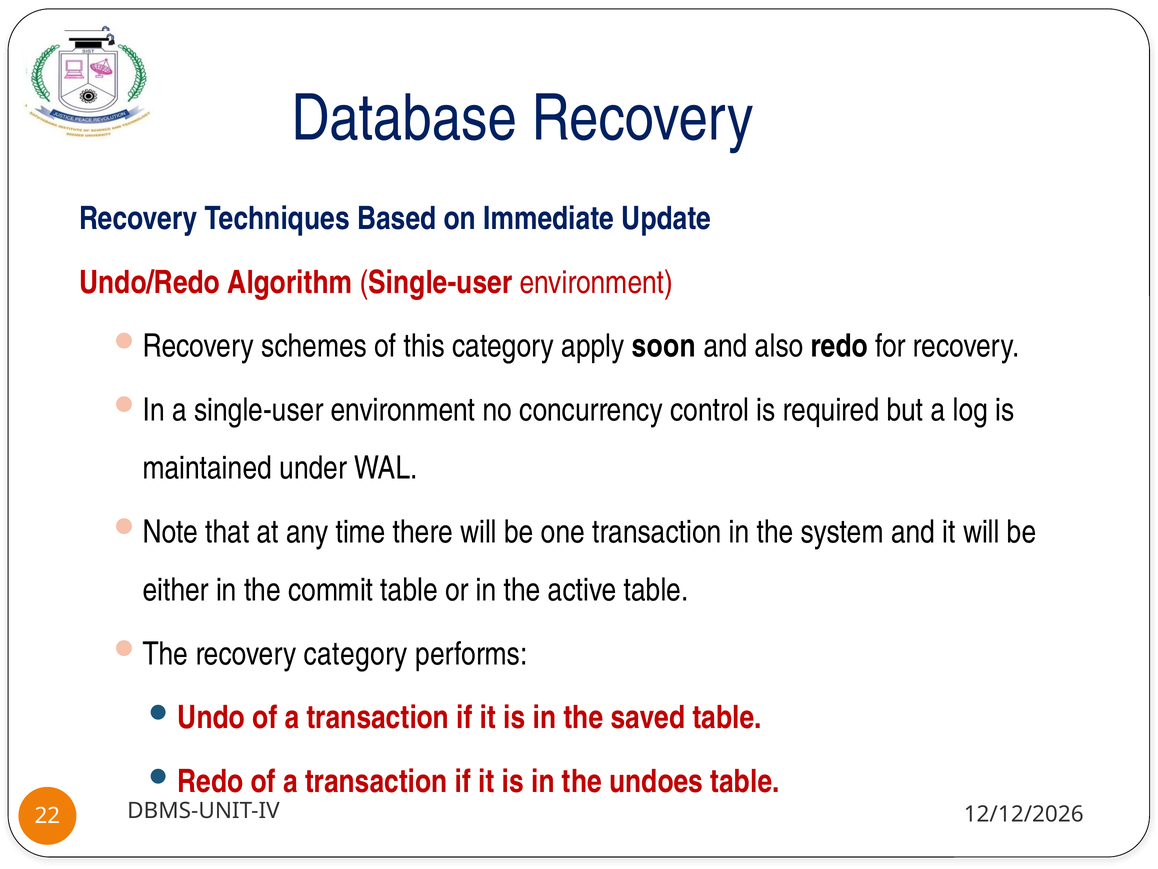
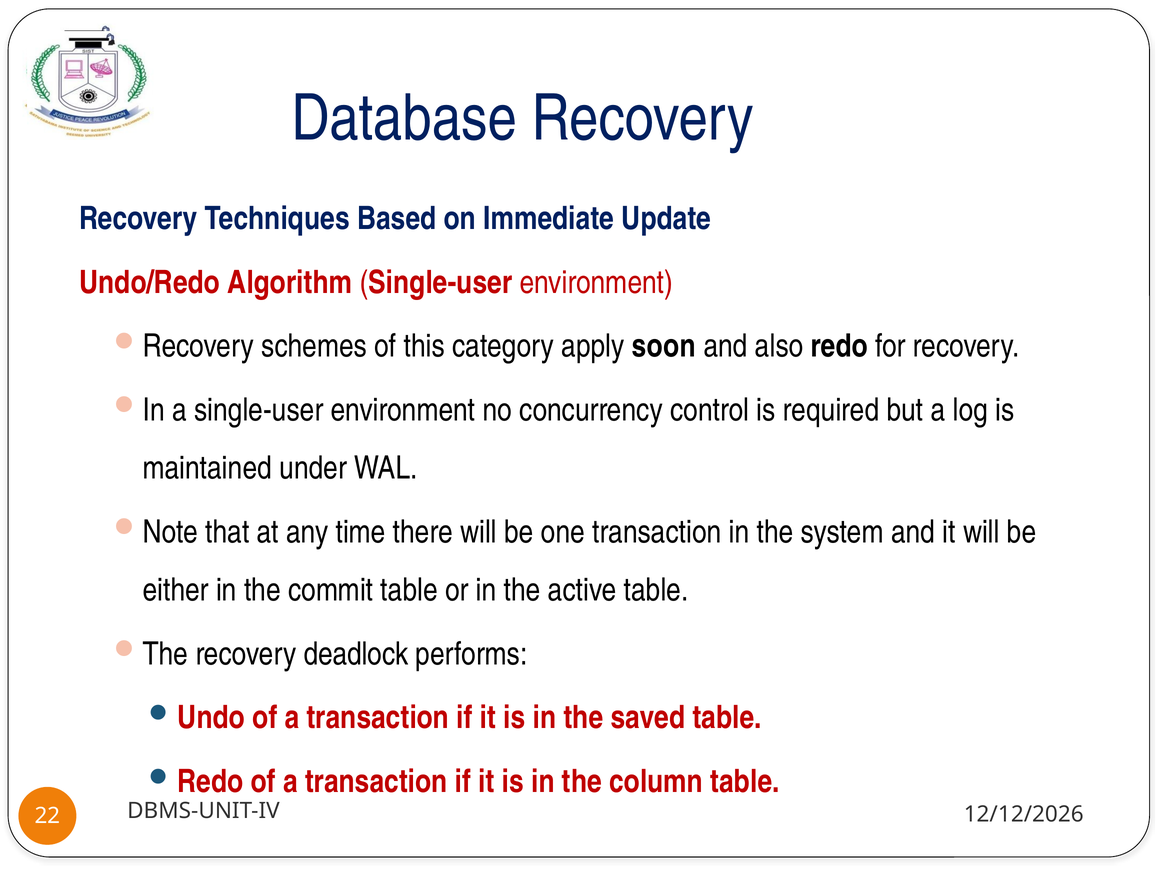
recovery category: category -> deadlock (356, 654)
undoes: undoes -> column (656, 781)
